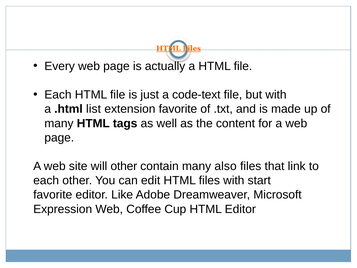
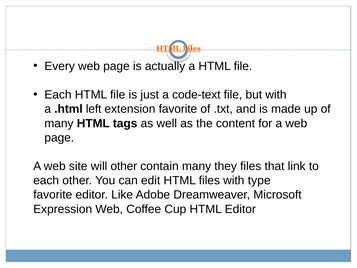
list: list -> left (94, 109)
also: also -> they (226, 166)
start: start -> type (259, 180)
